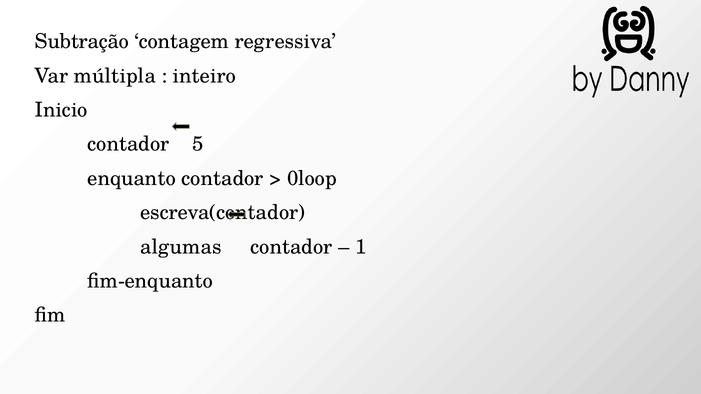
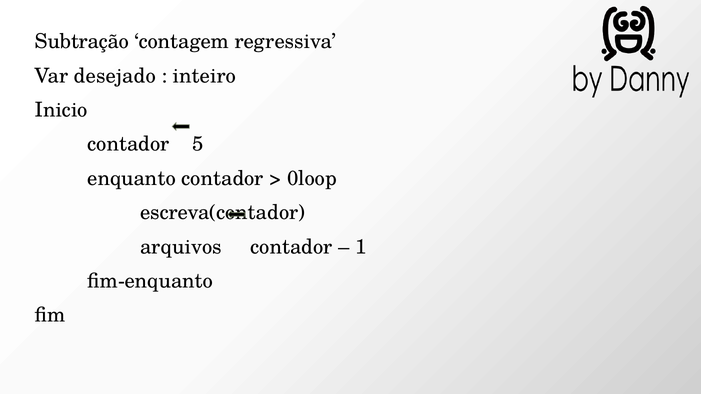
múltipla: múltipla -> desejado (115, 76)
algumas: algumas -> arquivos (181, 247)
